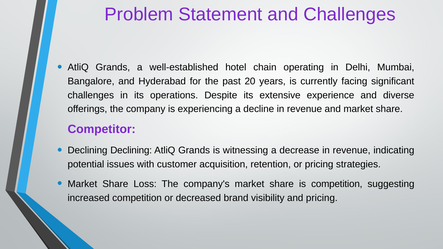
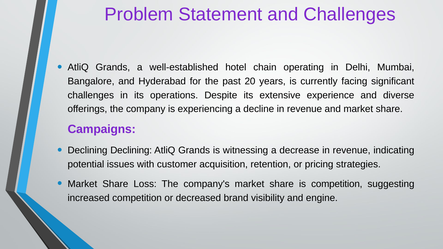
Competitor: Competitor -> Campaigns (102, 129)
and pricing: pricing -> engine (322, 198)
